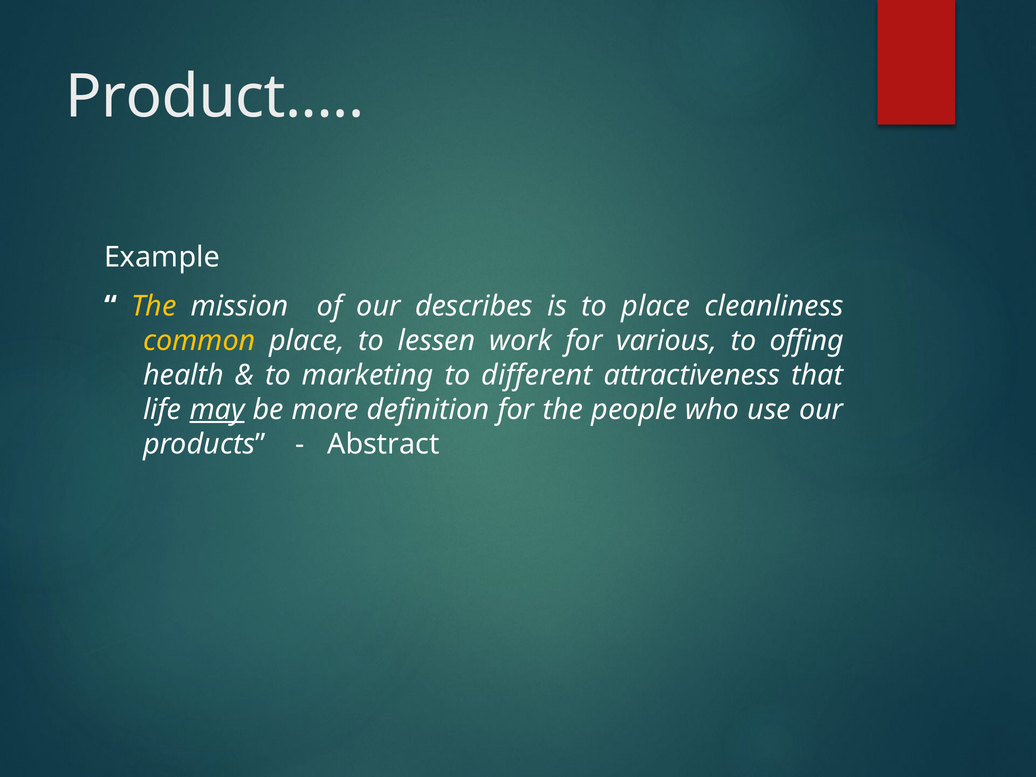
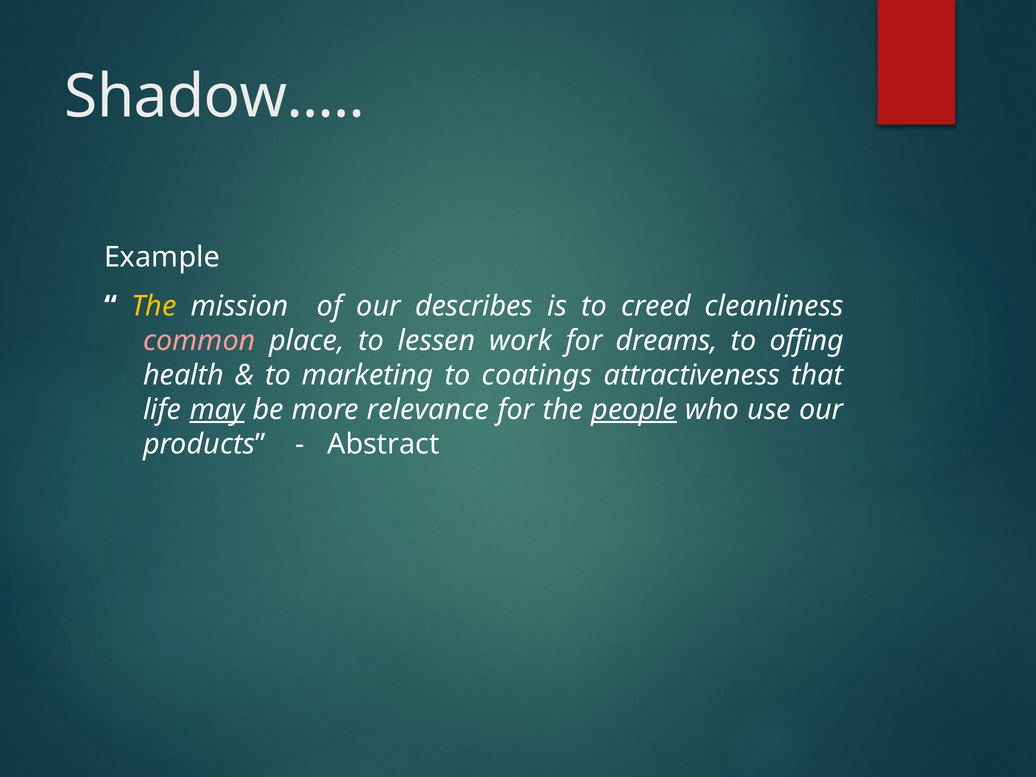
Product: Product -> Shadow (215, 97)
to place: place -> creed (656, 306)
common colour: yellow -> pink (199, 341)
various: various -> dreams (667, 341)
different: different -> coatings (537, 375)
definition: definition -> relevance (428, 410)
people underline: none -> present (634, 410)
